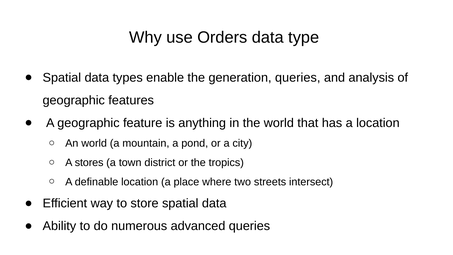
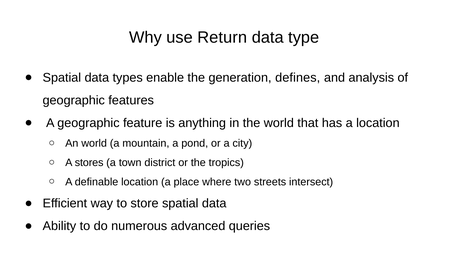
Orders: Orders -> Return (222, 38)
generation queries: queries -> defines (298, 78)
